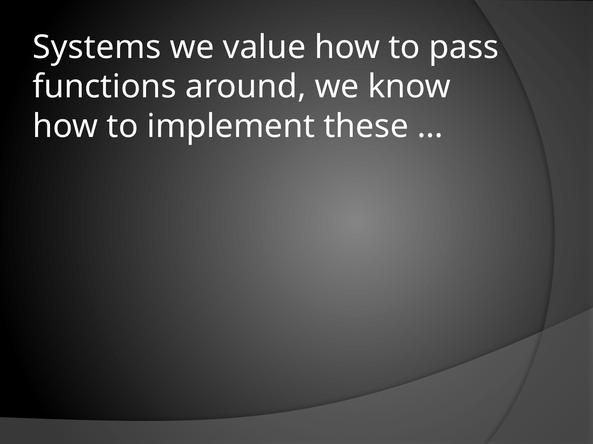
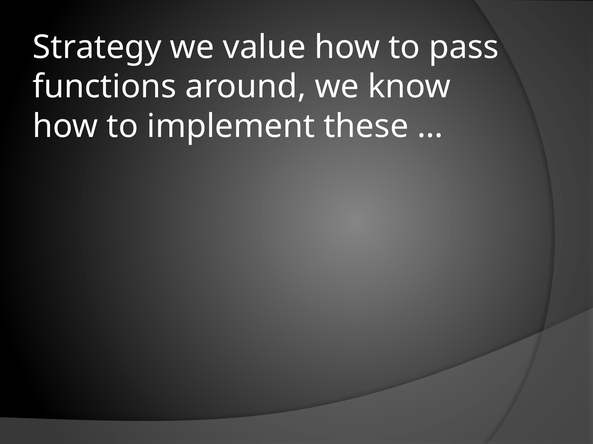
Systems: Systems -> Strategy (97, 47)
